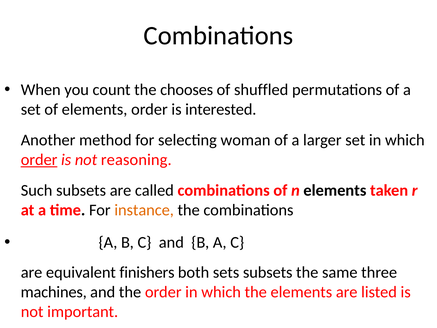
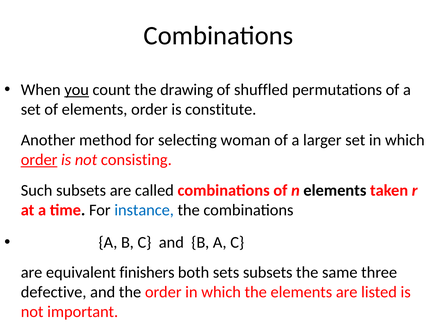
you underline: none -> present (77, 90)
chooses: chooses -> drawing (187, 90)
interested: interested -> constitute (221, 109)
reasoning: reasoning -> consisting (136, 160)
instance colour: orange -> blue (144, 210)
machines: machines -> defective (54, 292)
